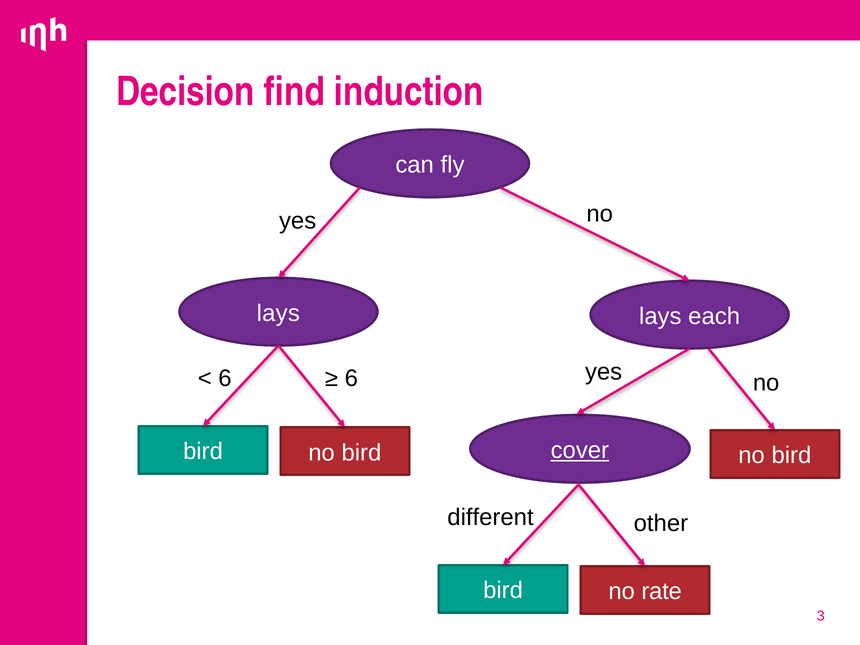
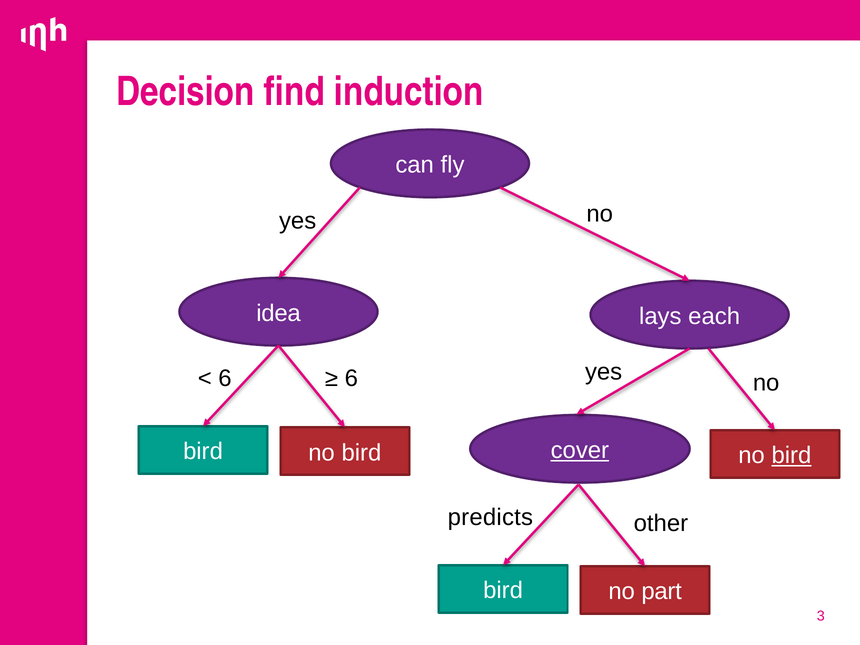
lays: lays -> idea (279, 313)
bird underline: none -> present (791, 456)
different: different -> predicts (490, 518)
rate: rate -> part (662, 592)
